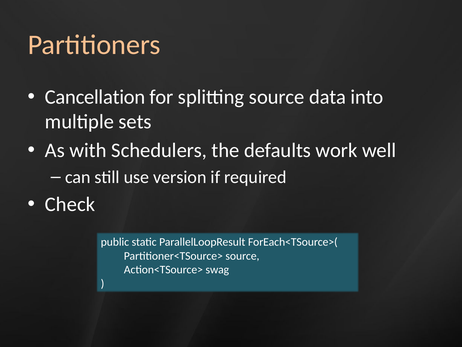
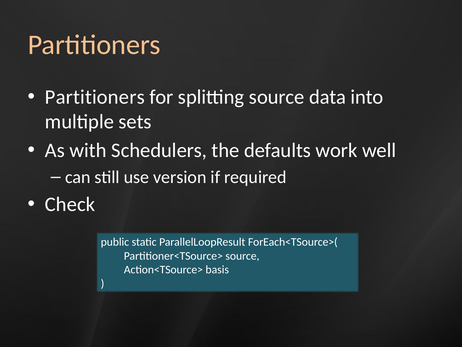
Cancellation: Cancellation -> Partitioners (95, 97)
swag: swag -> basis (217, 269)
